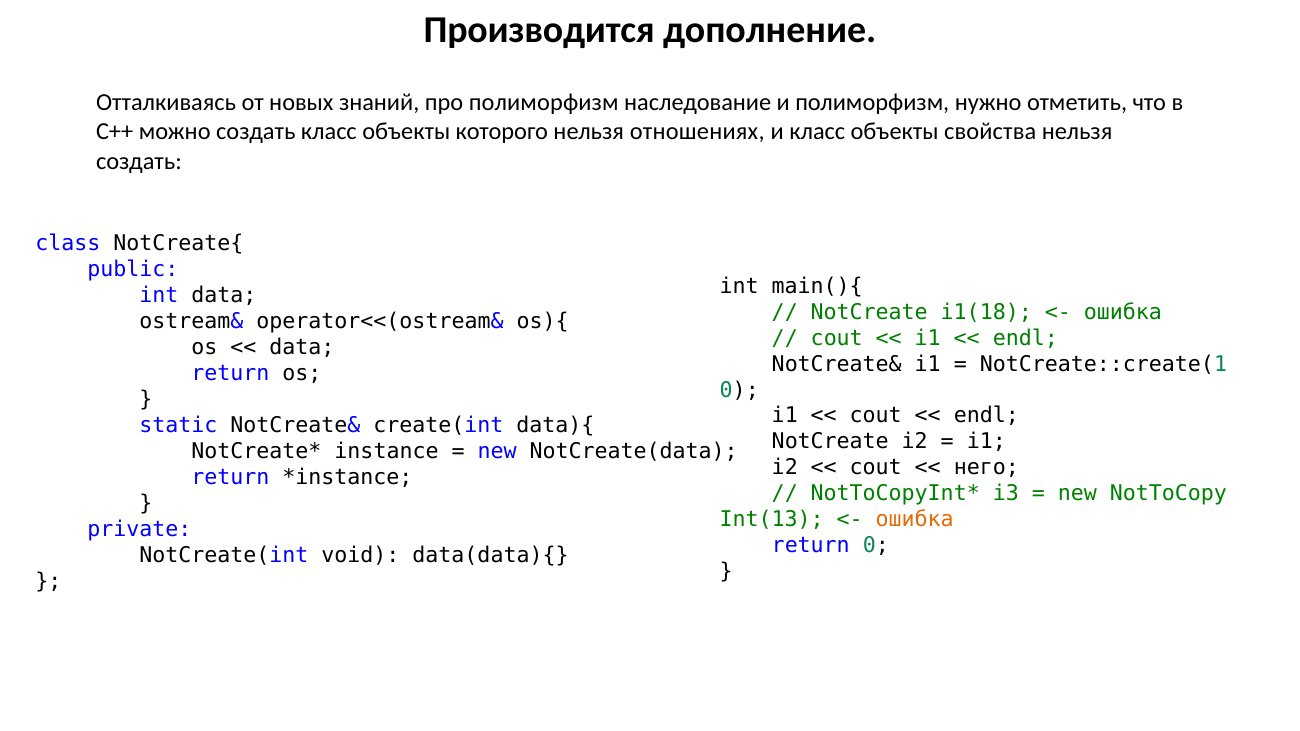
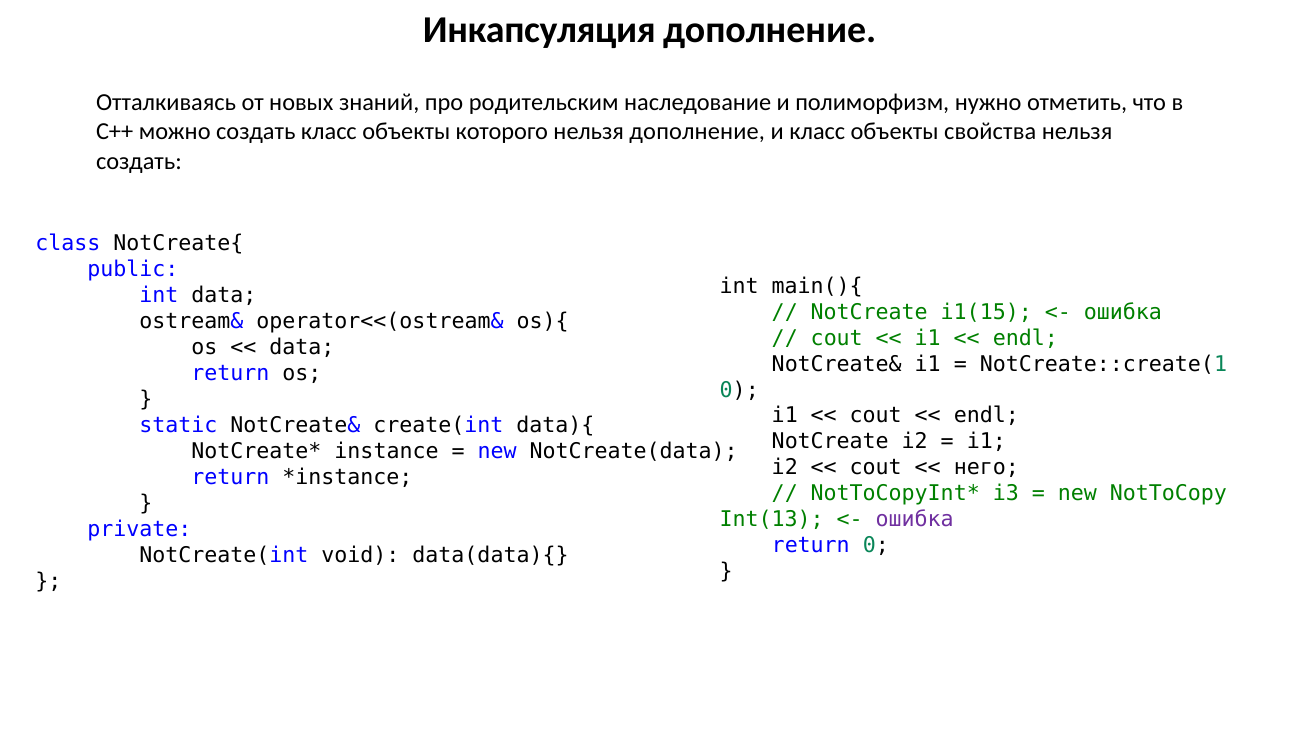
Производится: Производится -> Инкапсуляция (539, 30)
про полиморфизм: полиморфизм -> родительским (544, 103)
нельзя отношениях: отношениях -> дополнение (697, 132)
i1(18: i1(18 -> i1(15 (986, 312)
ошибка colour: orange -> purple (915, 520)
